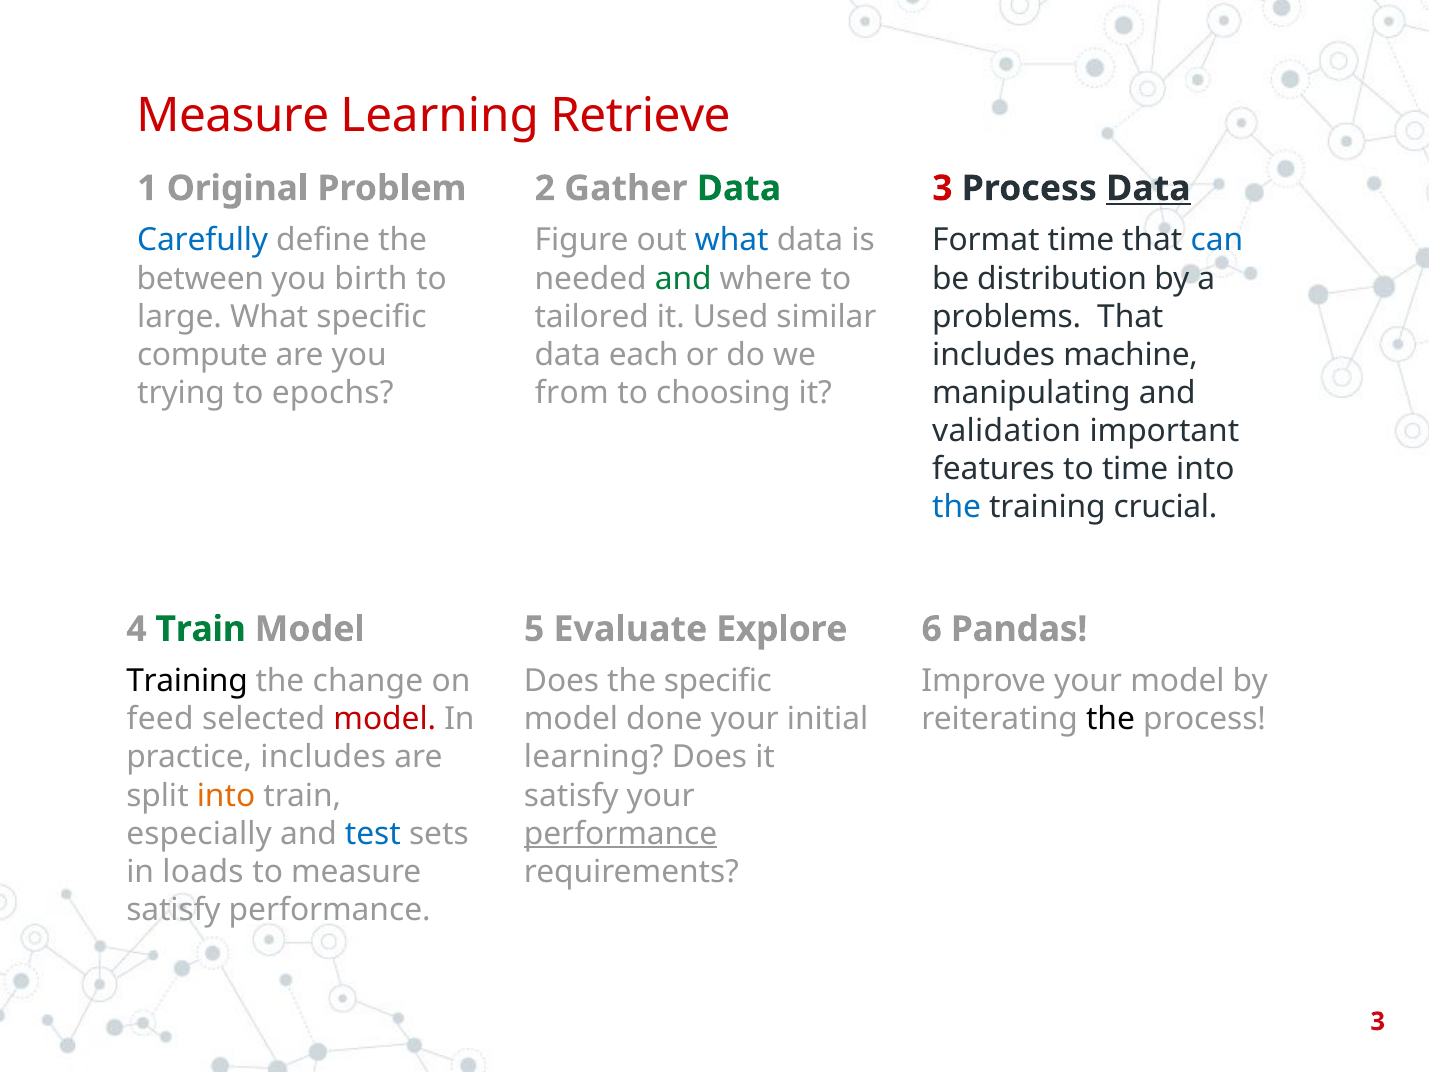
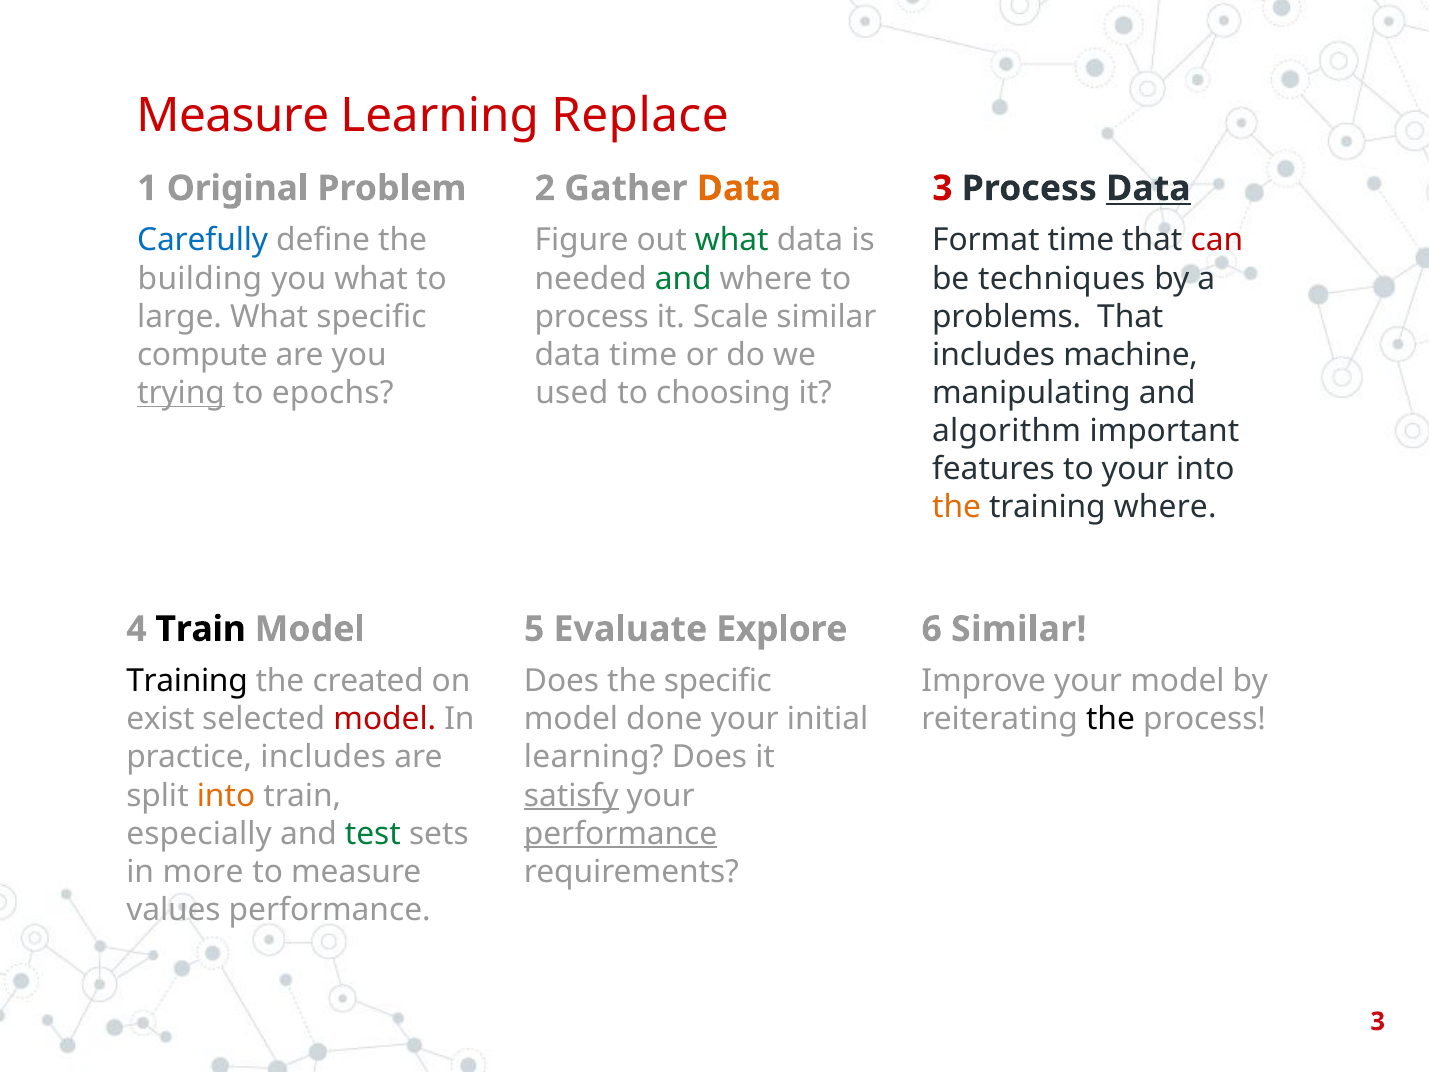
Retrieve: Retrieve -> Replace (640, 115)
Data colour: green -> orange (739, 188)
what colour: blue -> green (732, 240)
can colour: blue -> red (1217, 240)
between: between -> building (200, 279)
you birth: birth -> what (371, 279)
distribution: distribution -> techniques (1062, 279)
tailored: tailored -> process (592, 317)
Used: Used -> Scale (731, 317)
data each: each -> time (643, 355)
trying underline: none -> present (181, 393)
from: from -> used (572, 393)
validation: validation -> algorithm (1007, 431)
to time: time -> your (1135, 469)
the colour: blue -> orange (957, 507)
training crucial: crucial -> where (1165, 507)
Train colour: green -> black (201, 629)
6 Pandas: Pandas -> Similar (1019, 629)
change: change -> created (368, 681)
feed: feed -> exist (160, 719)
satisfy underline: none -> present (571, 795)
test colour: blue -> green (373, 833)
loads: loads -> more (203, 872)
satisfy: satisfy -> values (173, 910)
